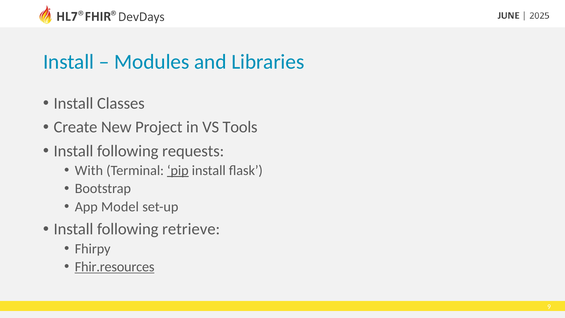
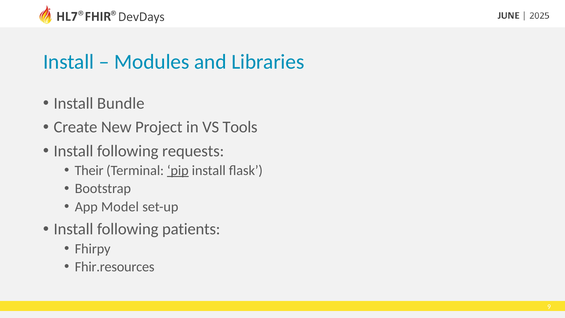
Classes: Classes -> Bundle (121, 103)
With: With -> Their (89, 170)
retrieve: retrieve -> patients (191, 229)
Fhir.resources underline: present -> none (115, 267)
